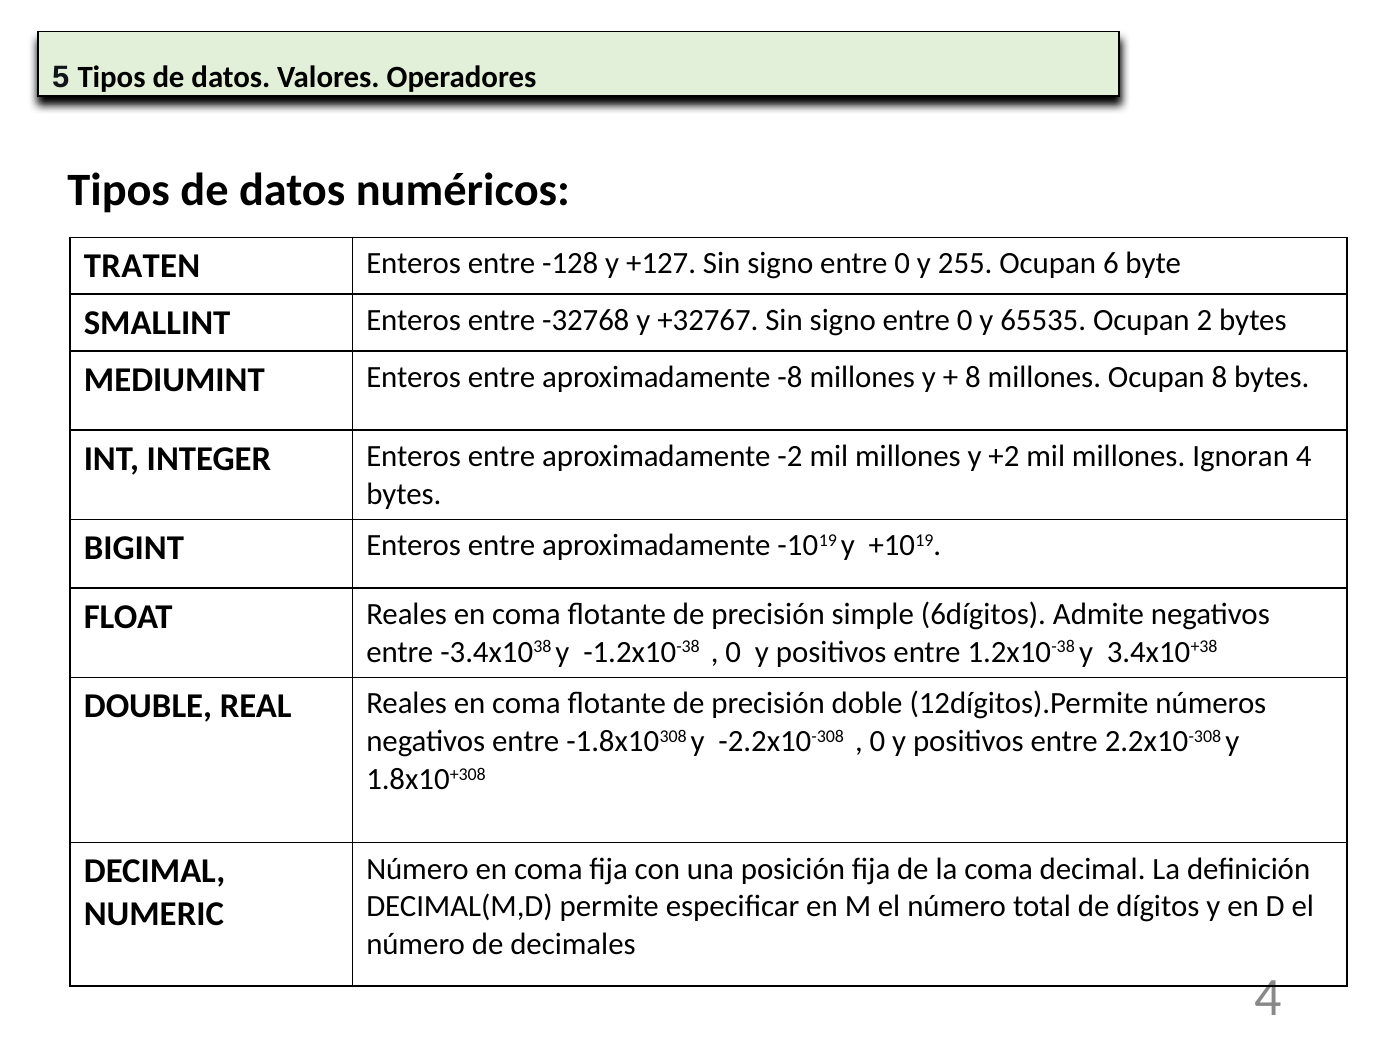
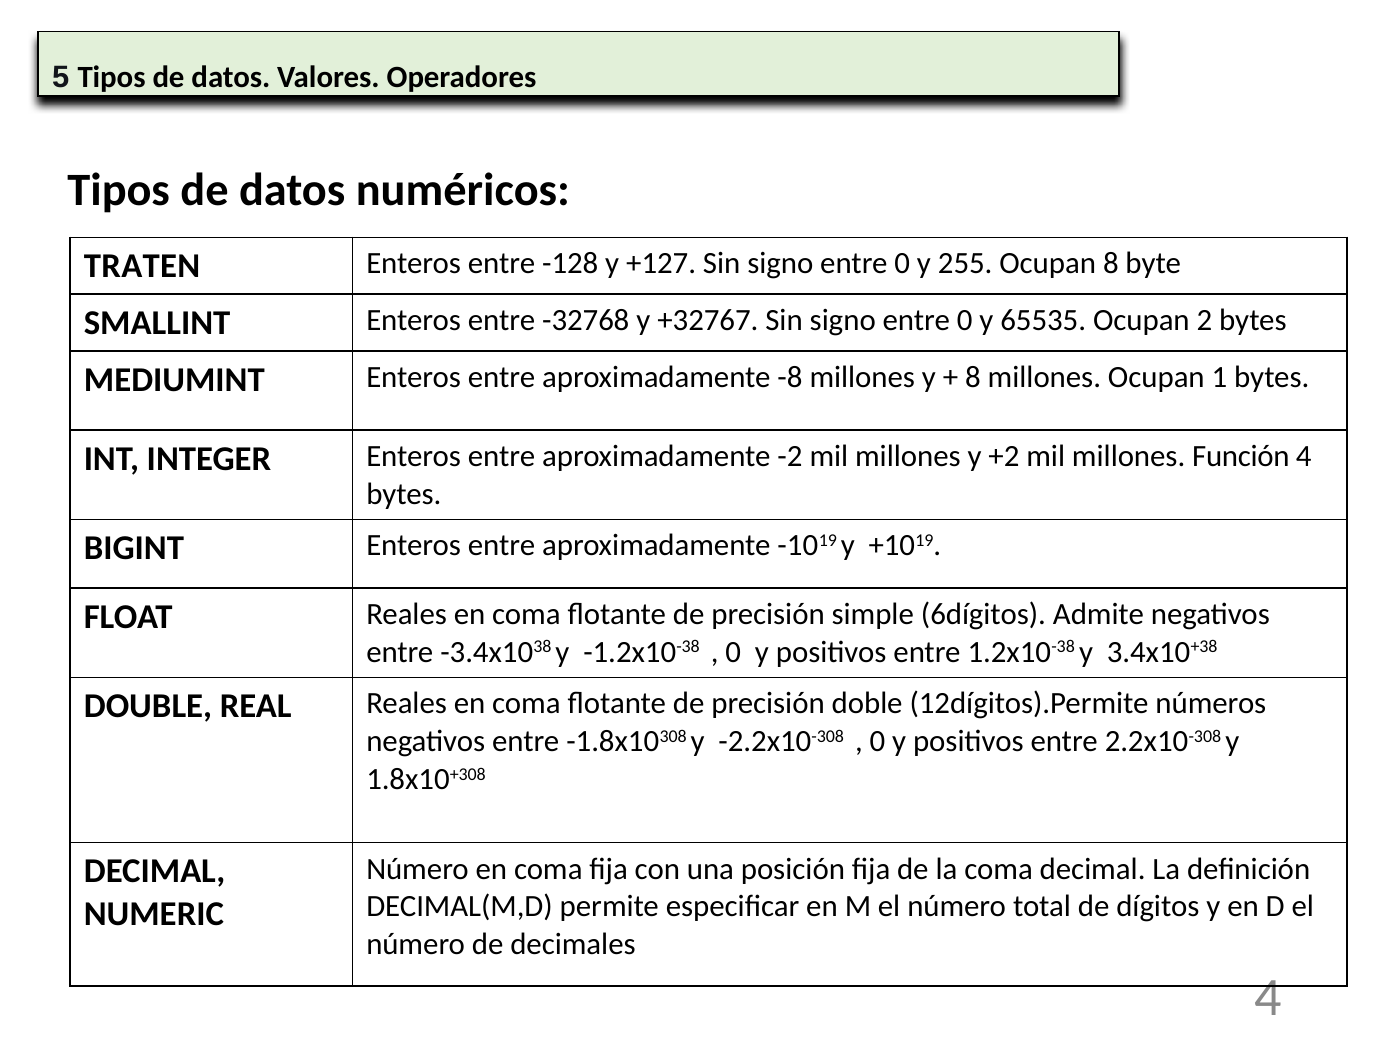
Ocupan 6: 6 -> 8 (1111, 264)
Ocupan 8: 8 -> 1 (1219, 377)
Ignoran: Ignoran -> Función (1241, 456)
